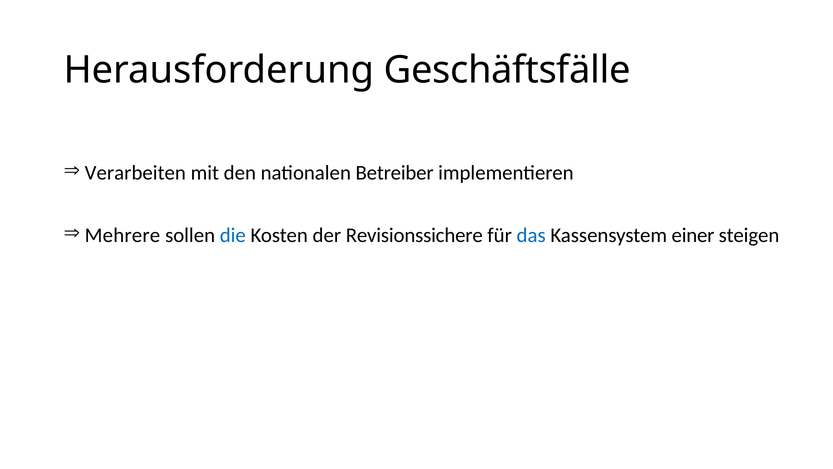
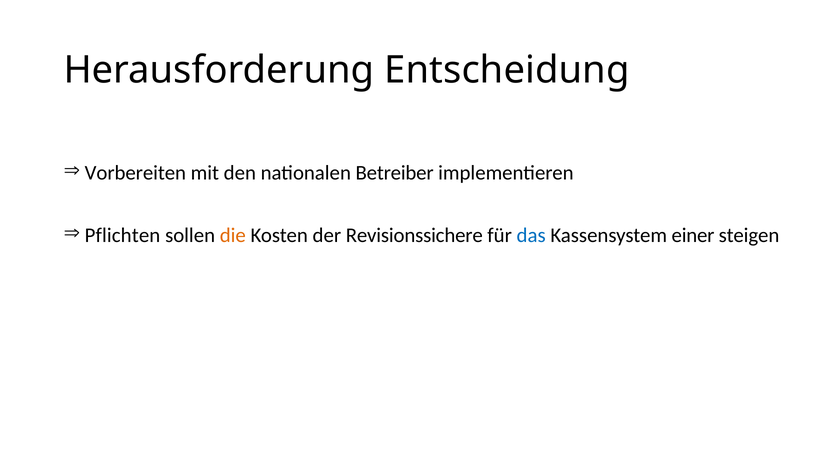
Geschäftsfälle: Geschäftsfälle -> Entscheidung (507, 70)
Verarbeiten: Verarbeiten -> Vorbereiten (135, 173)
Mehrere: Mehrere -> Pflichten (123, 235)
die colour: blue -> orange (233, 235)
